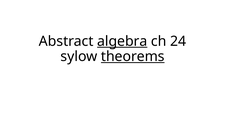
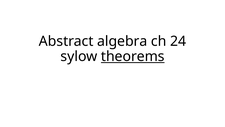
algebra underline: present -> none (122, 41)
